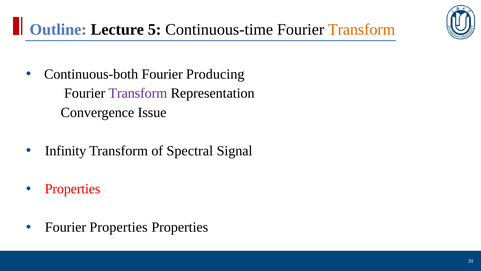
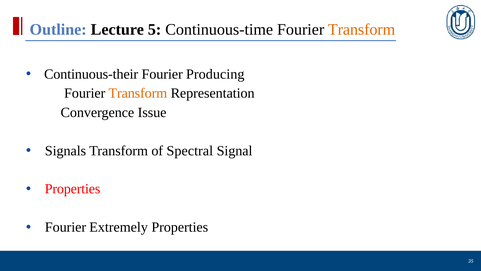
Continuous-both: Continuous-both -> Continuous-their (91, 74)
Transform colour: purple -> orange (138, 93)
Infinity: Infinity -> Signals (66, 150)
Fourier Properties: Properties -> Extremely (119, 227)
